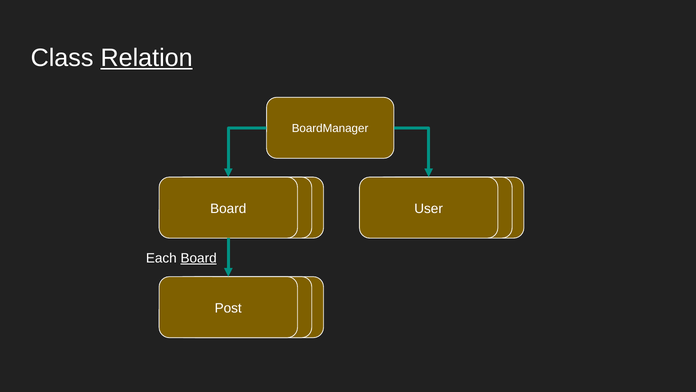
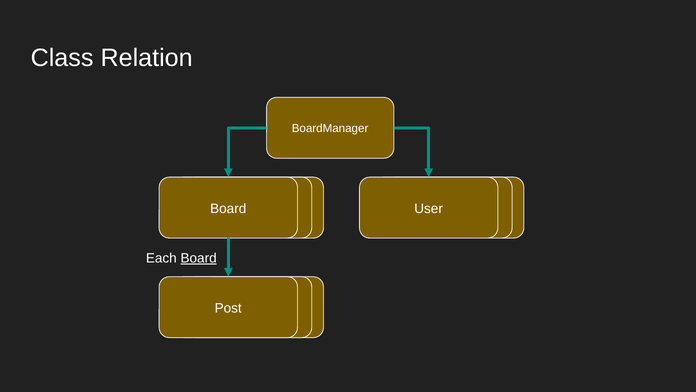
Relation underline: present -> none (147, 58)
